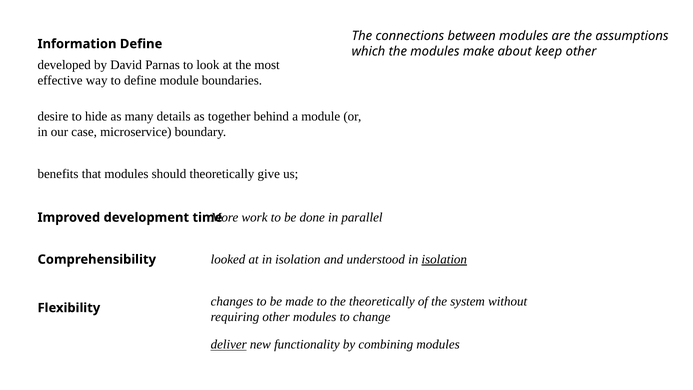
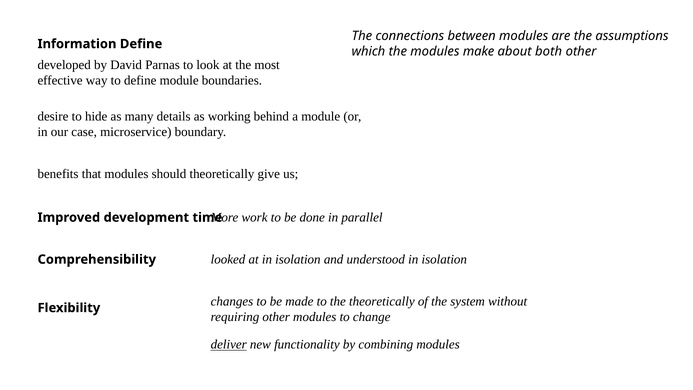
keep: keep -> both (549, 52)
together: together -> working (229, 116)
isolation underline: present -> none (444, 259)
